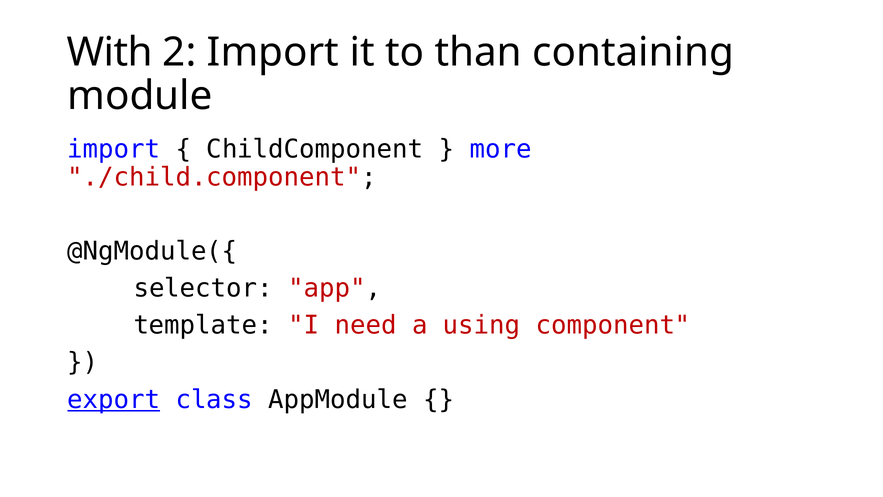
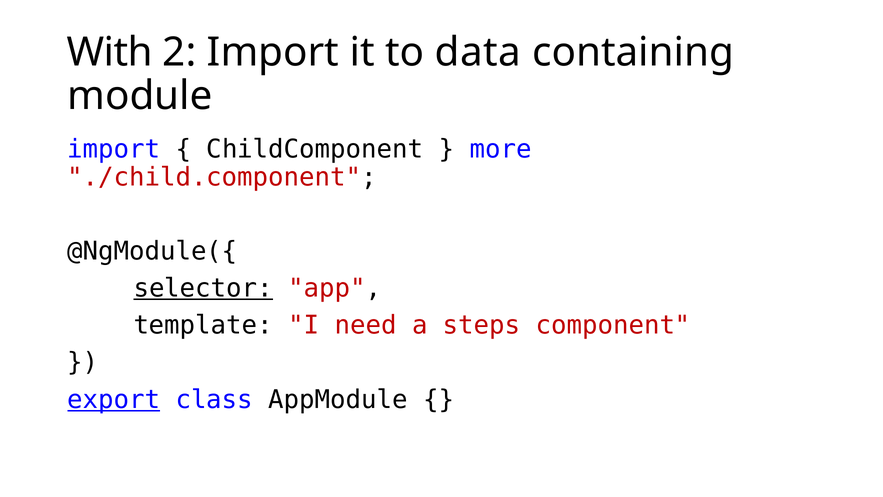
than: than -> data (478, 52)
selector underline: none -> present (203, 288)
using: using -> steps (482, 325)
